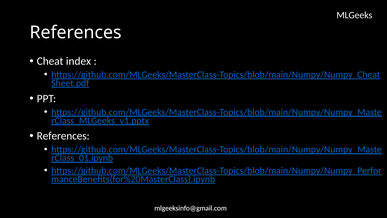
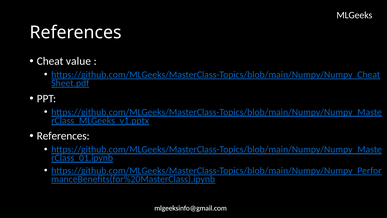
index: index -> value (78, 61)
